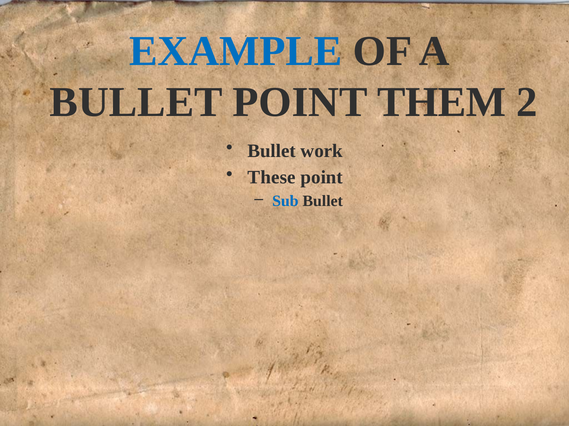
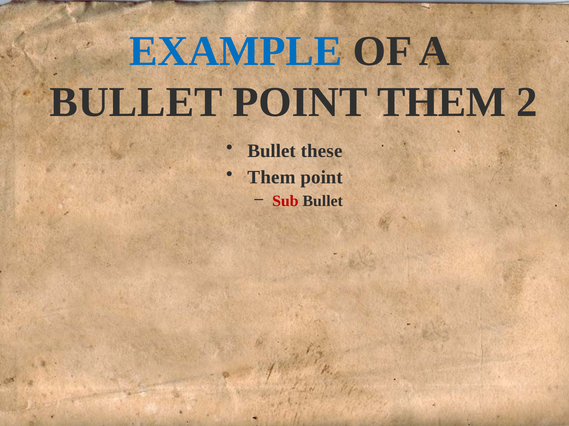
work: work -> these (322, 151)
These: These -> Them (272, 178)
Sub colour: blue -> red (285, 201)
